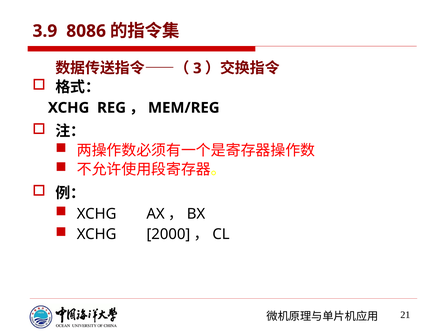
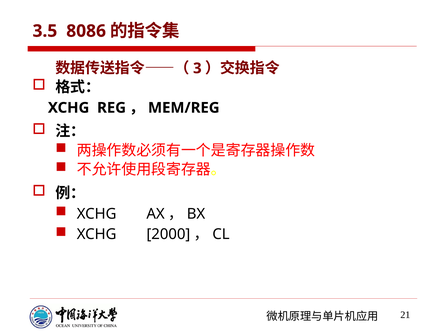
3.9: 3.9 -> 3.5 (45, 31)
